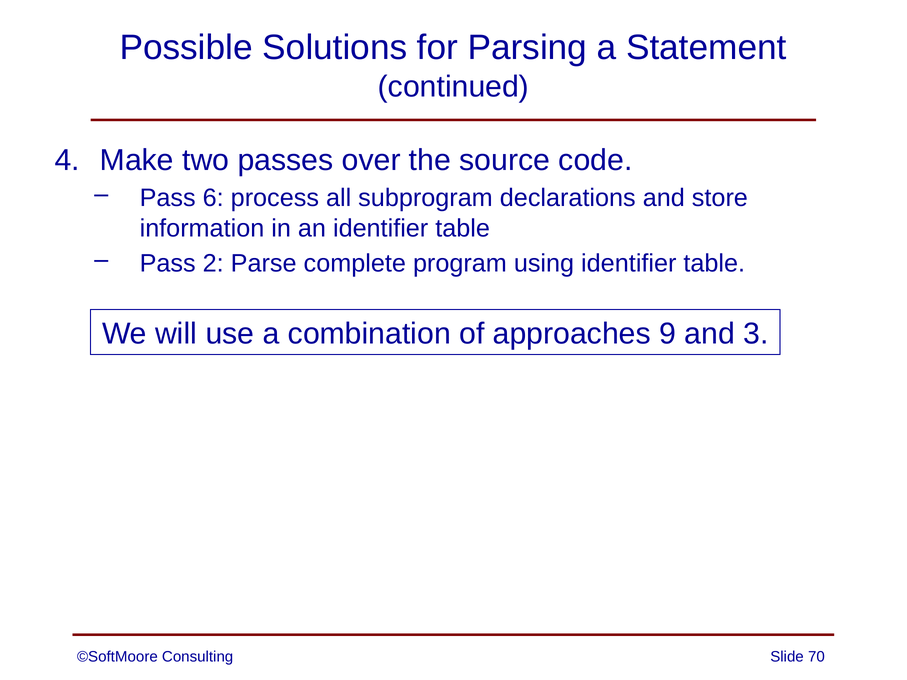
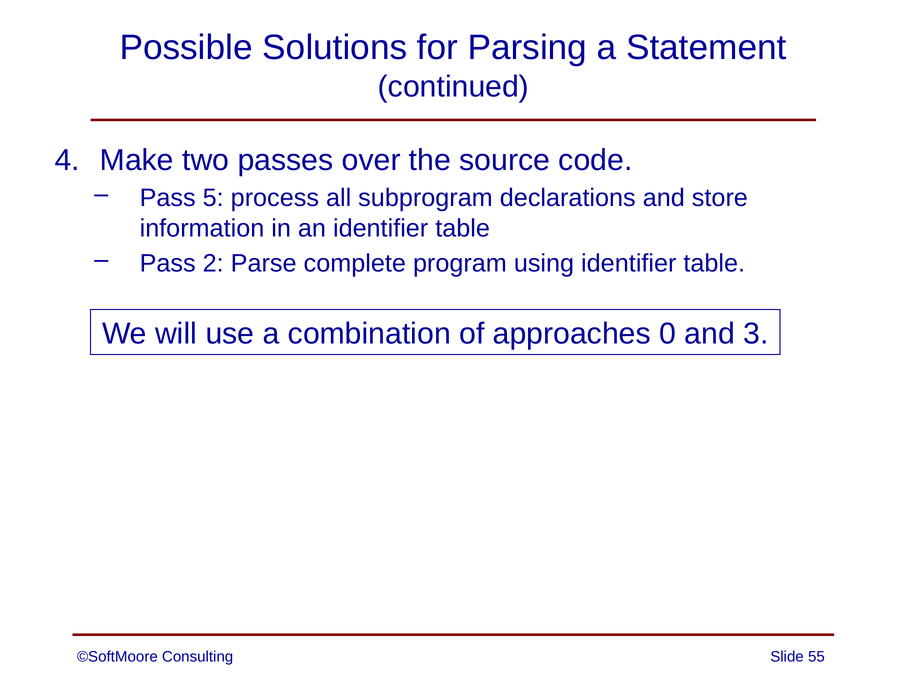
6: 6 -> 5 (213, 198)
9: 9 -> 0 (668, 334)
70: 70 -> 55 (816, 657)
